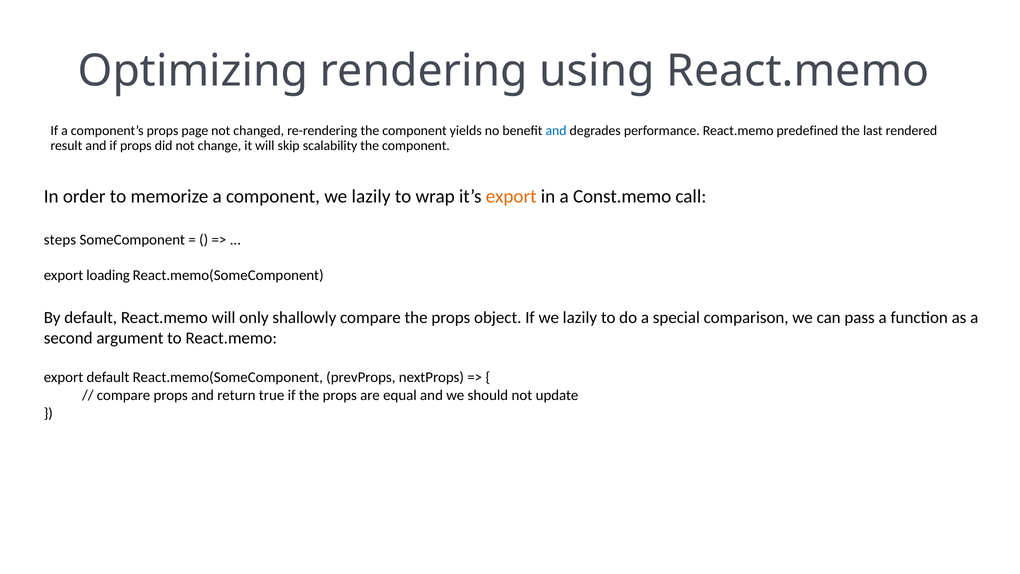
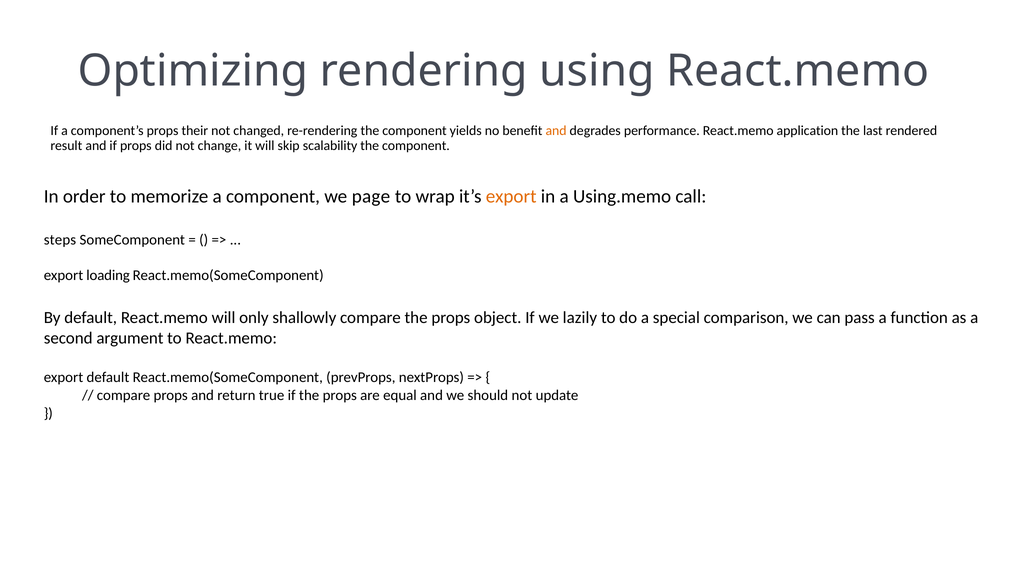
page: page -> their (195, 131)
and colour: blue -> orange (556, 131)
predefined: predefined -> application (807, 131)
component we lazily: lazily -> page (371, 196)
Const.memo: Const.memo -> Using.memo (622, 196)
